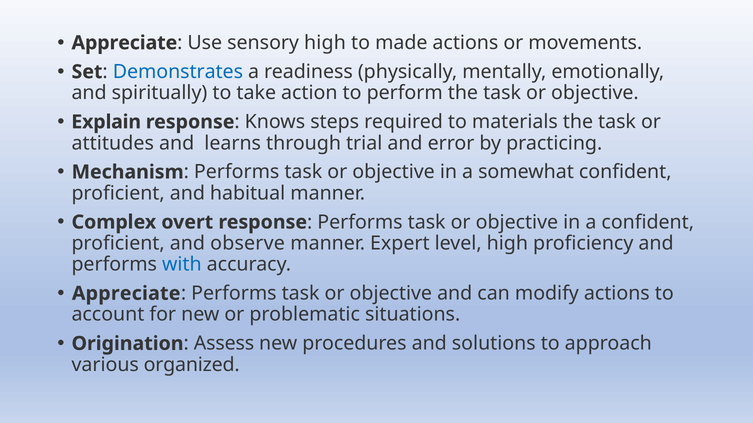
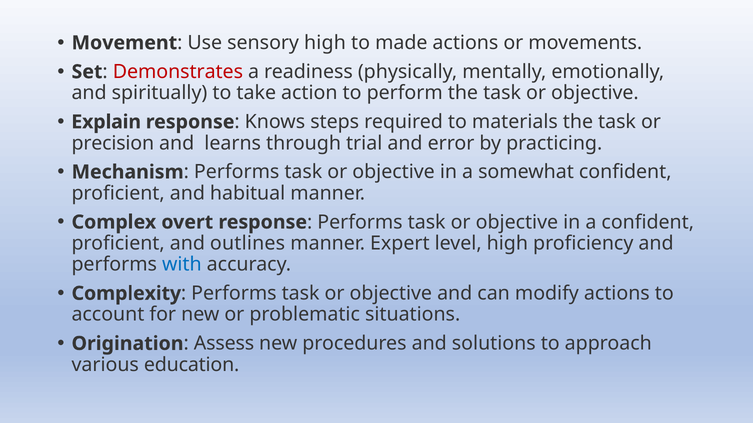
Appreciate: Appreciate -> Movement (124, 43)
Demonstrates colour: blue -> red (178, 72)
attitudes: attitudes -> precision (113, 143)
observe: observe -> outlines (248, 244)
Appreciate: Appreciate -> Complexity (126, 294)
organized: organized -> education (192, 365)
